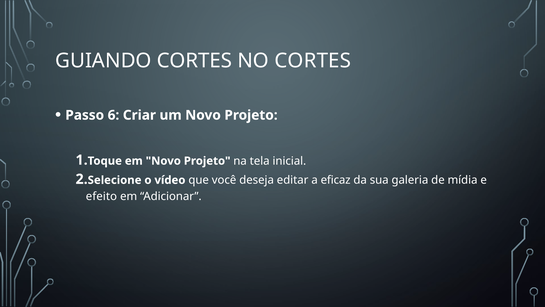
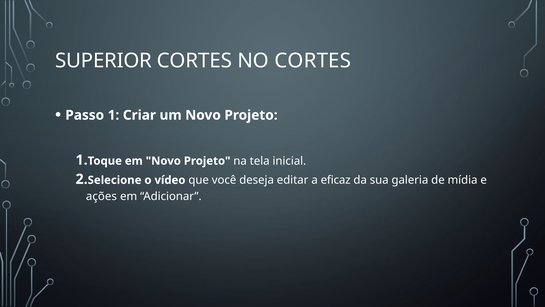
GUIANDO: GUIANDO -> SUPERIOR (103, 61)
Passo 6: 6 -> 1 (113, 115)
efeito: efeito -> ações (101, 196)
